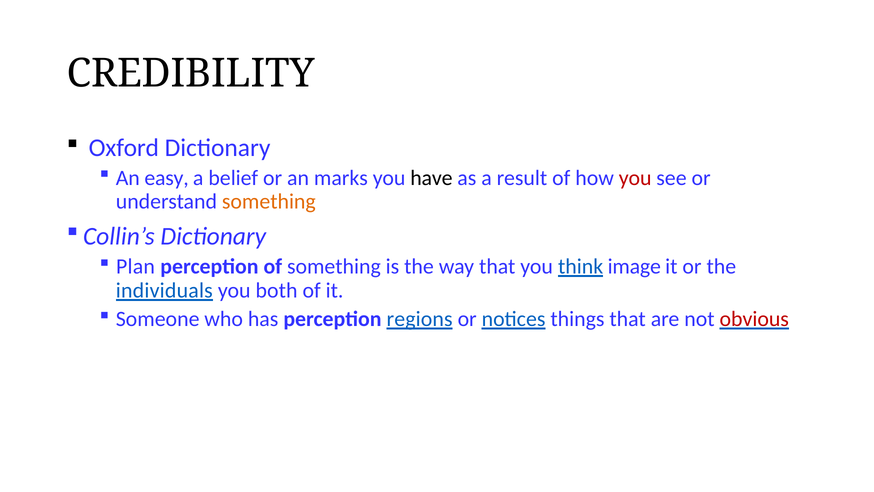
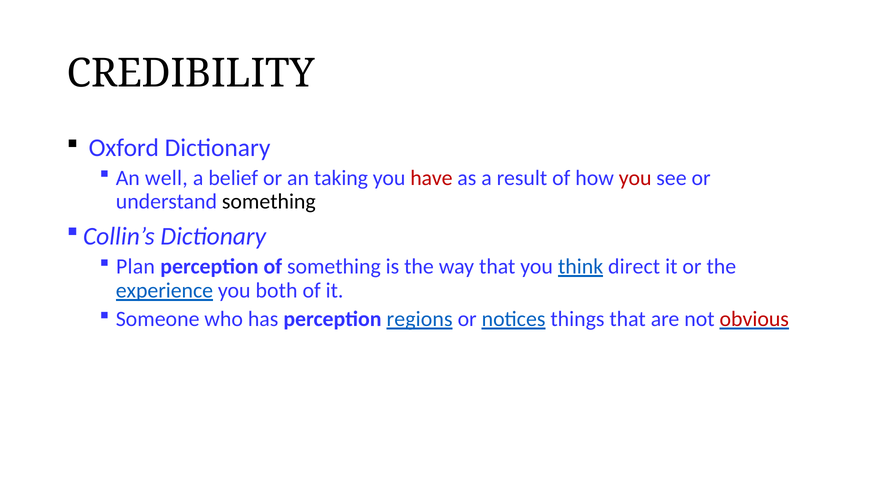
easy: easy -> well (166, 178)
marks: marks -> taking (341, 178)
have colour: black -> red (431, 178)
something colour: orange -> black (269, 201)
image: image -> direct (634, 266)
individuals: individuals -> experience (164, 290)
